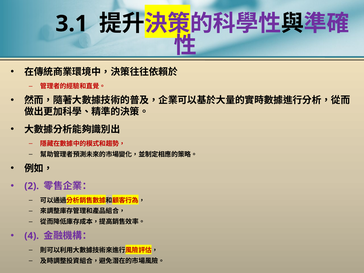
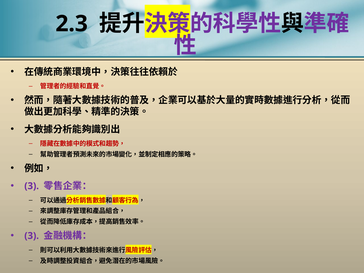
3.1: 3.1 -> 2.3 (72, 24)
2: 2 -> 3 (32, 186)
4: 4 -> 3 (32, 236)
